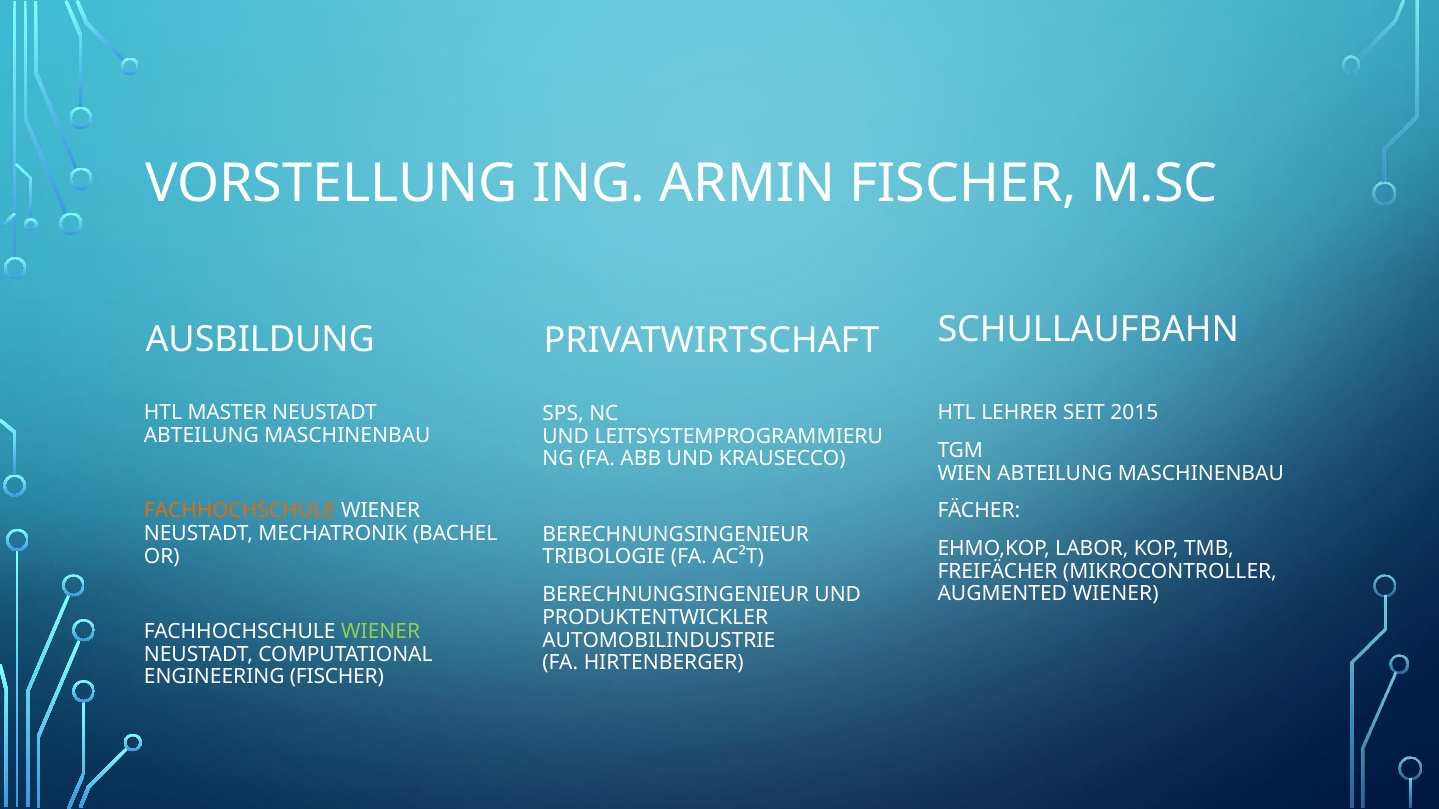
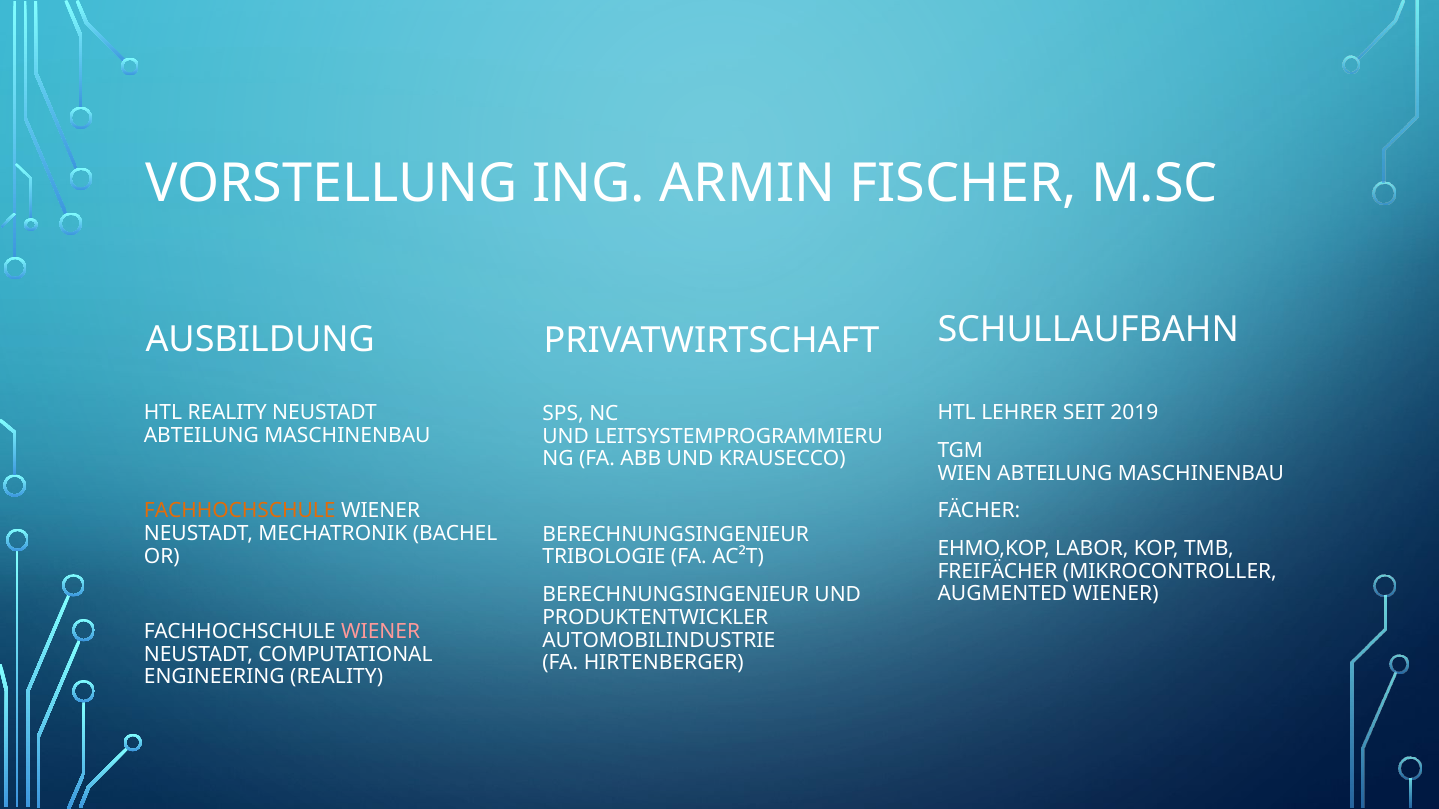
HTL MASTER: MASTER -> REALITY (227, 413)
2015: 2015 -> 2019 (1134, 413)
WIENER colour: light green -> pink (381, 632)
ENGINEERING FISCHER: FISCHER -> REALITY (337, 677)
